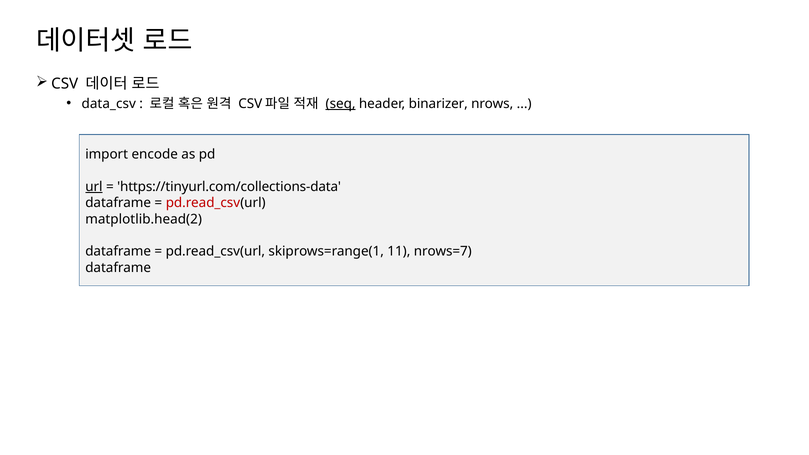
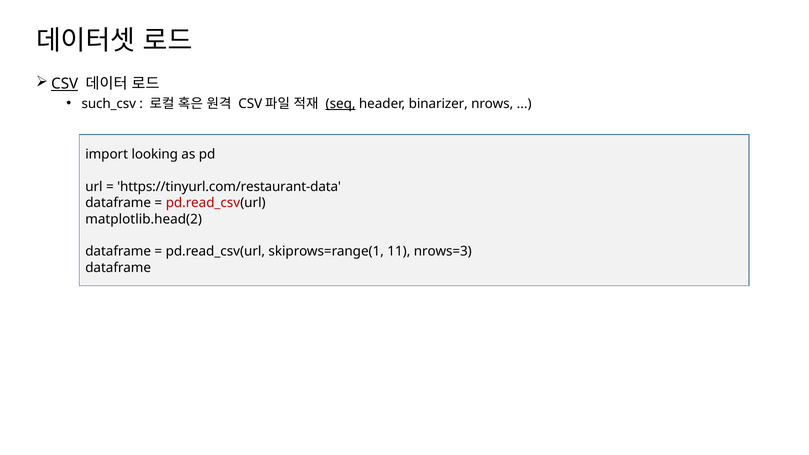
CSV underline: none -> present (65, 84)
data_csv: data_csv -> such_csv (109, 104)
encode: encode -> looking (155, 155)
url underline: present -> none (94, 187)
https://tinyurl.com/collections-data: https://tinyurl.com/collections-data -> https://tinyurl.com/restaurant-data (229, 187)
nrows=7: nrows=7 -> nrows=3 (443, 252)
